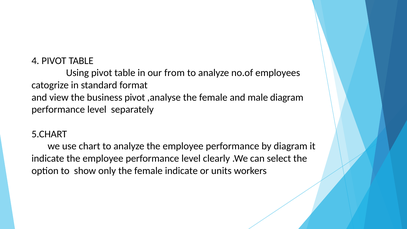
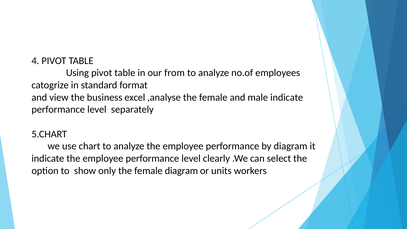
business pivot: pivot -> excel (135, 97)
male diagram: diagram -> indicate (287, 97)
female indicate: indicate -> diagram (181, 171)
